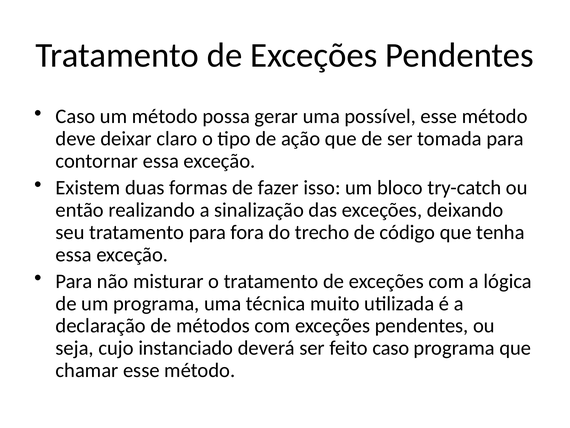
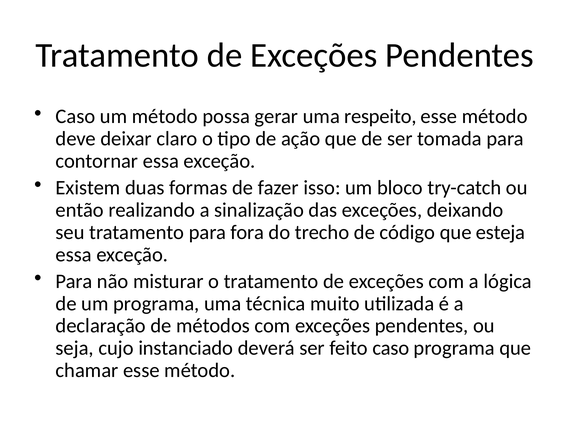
possível: possível -> respeito (380, 116)
tenha: tenha -> esteja (500, 232)
